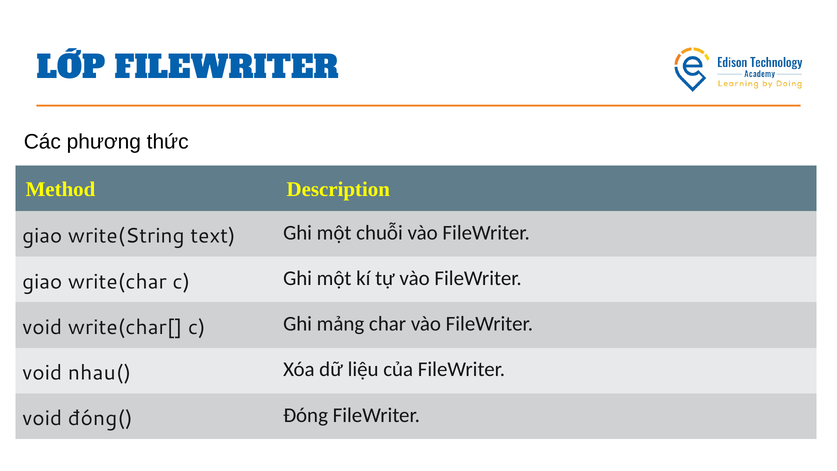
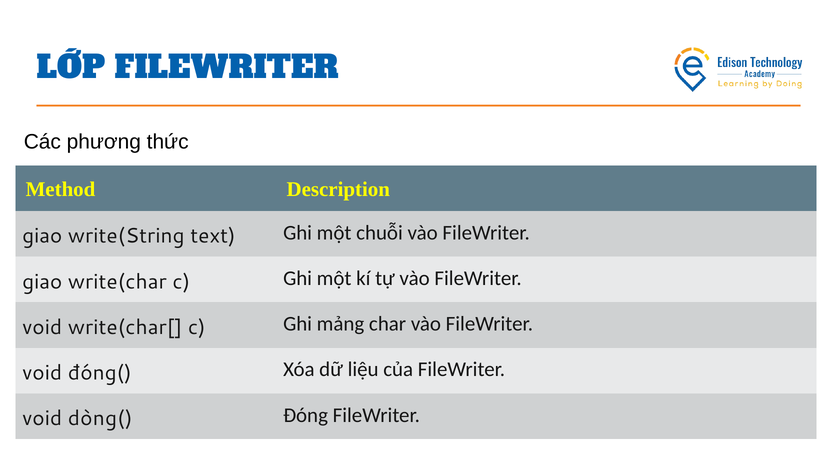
nhau(: nhau( -> đóng( (100, 373)
đóng(: đóng( -> dòng( (100, 418)
